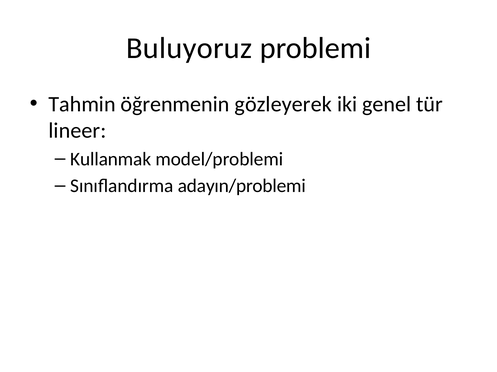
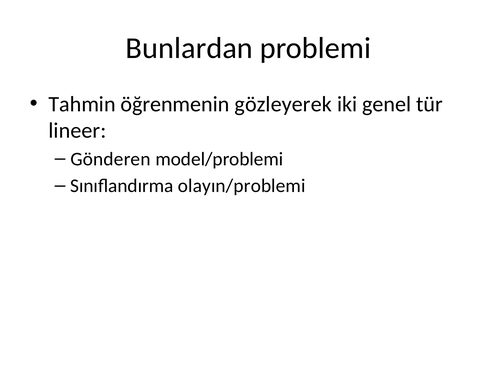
Buluyoruz: Buluyoruz -> Bunlardan (189, 48)
Kullanmak: Kullanmak -> Gönderen (111, 159)
adayın/problemi: adayın/problemi -> olayın/problemi (242, 186)
